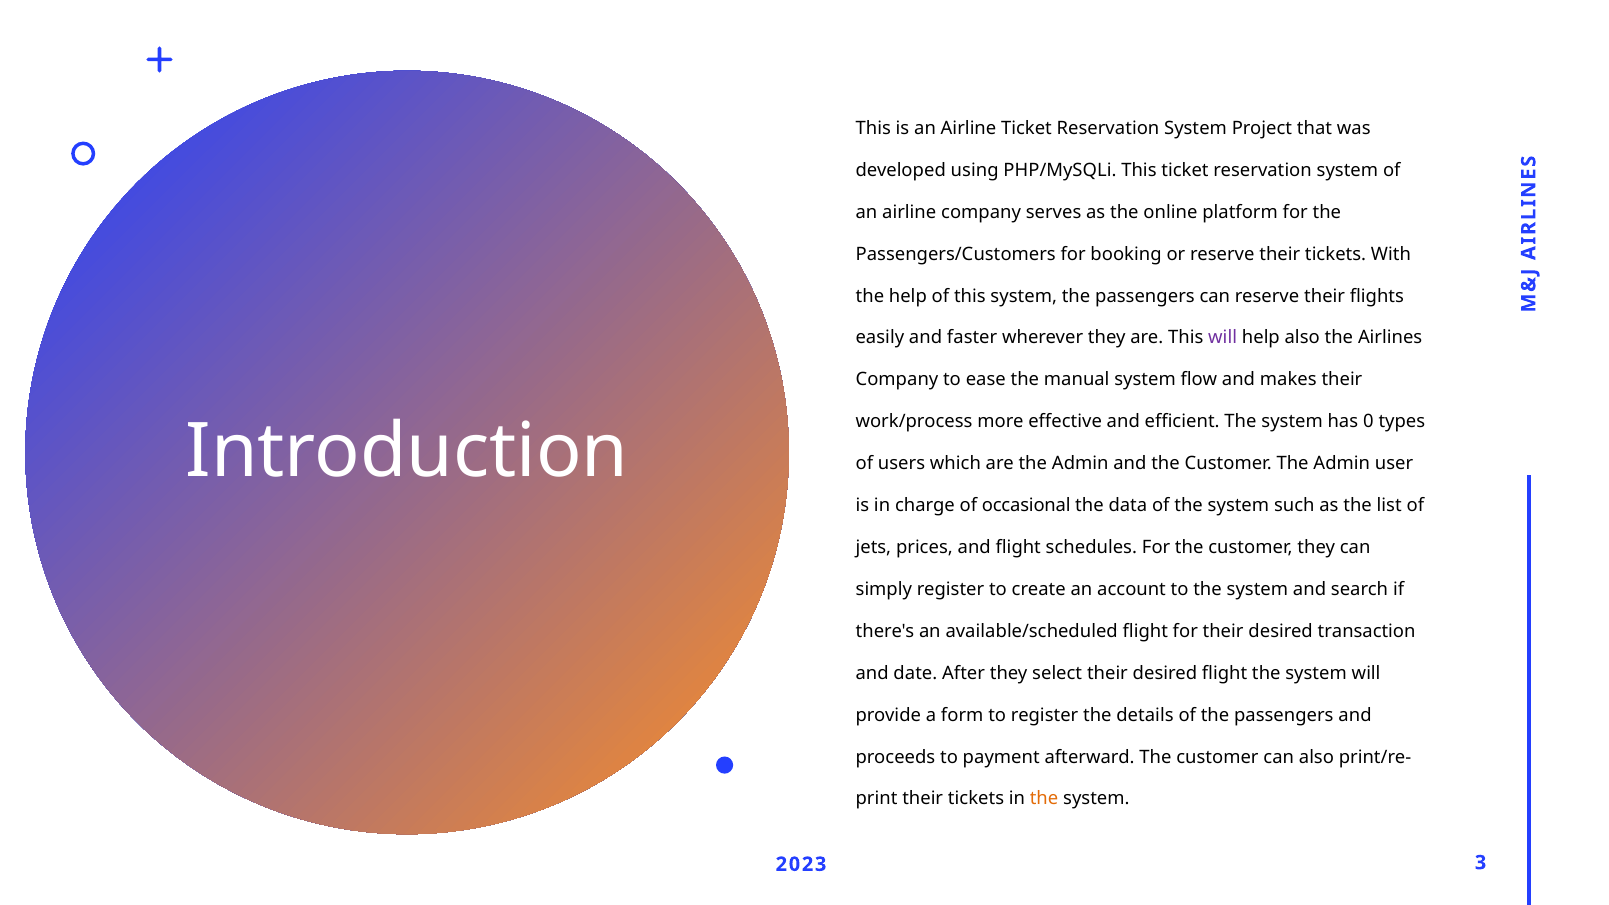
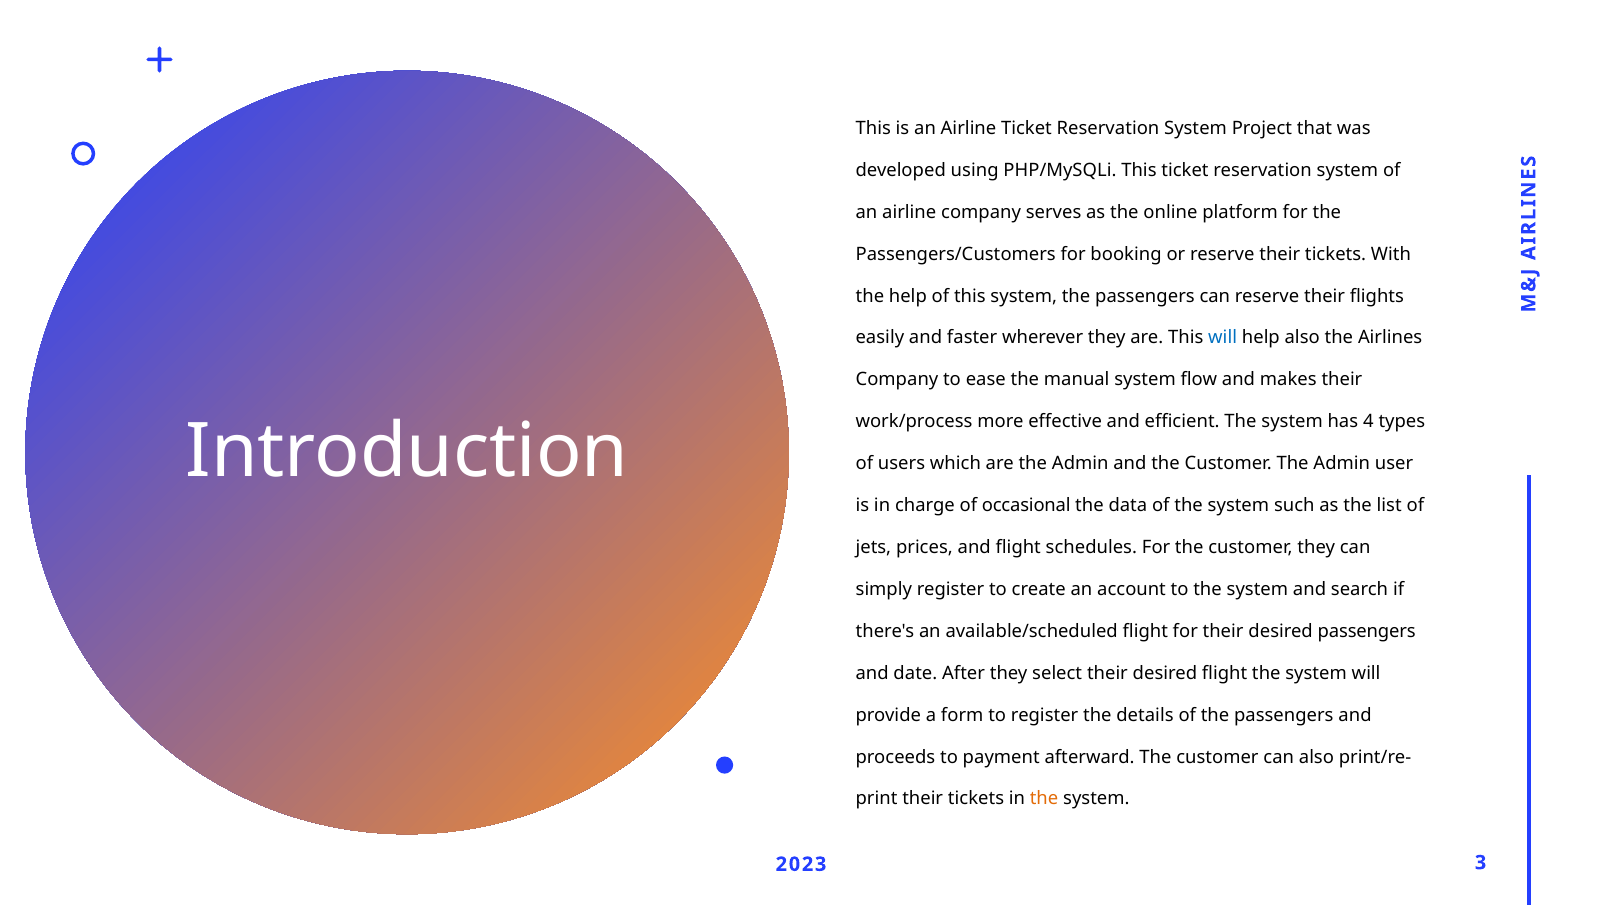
will colour: purple -> blue (1223, 338)
0: 0 -> 4 (1368, 422)
desired transaction: transaction -> passengers (1367, 631)
